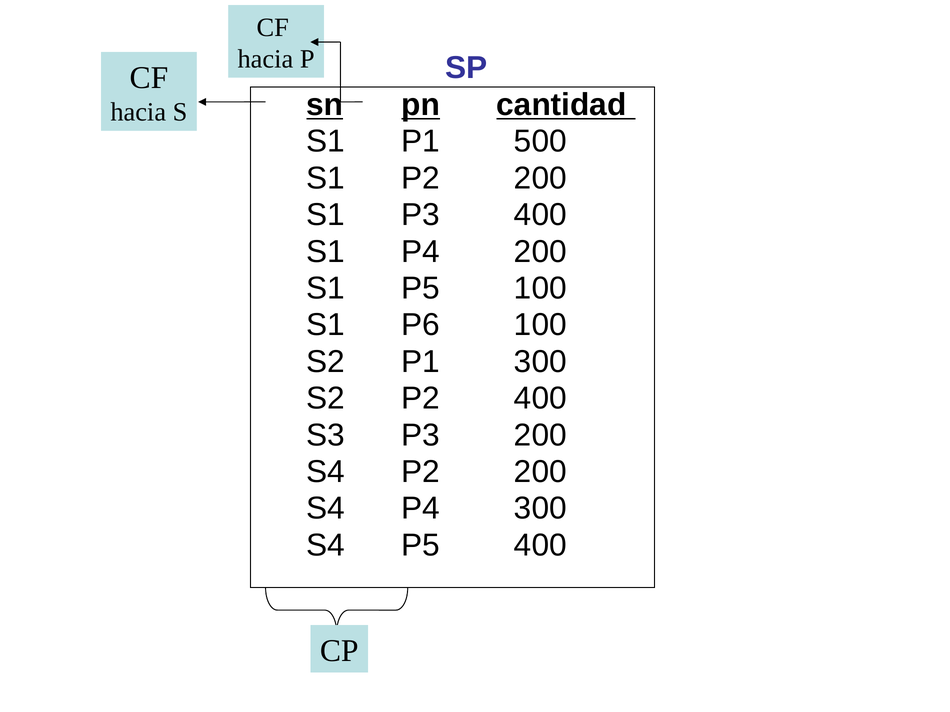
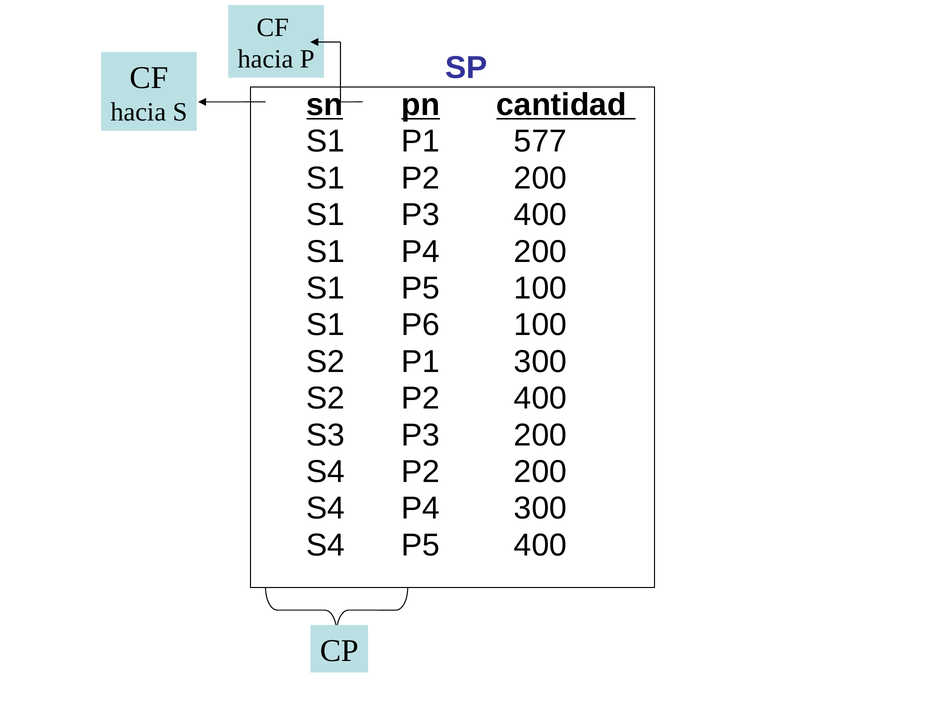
500: 500 -> 577 (540, 142)
